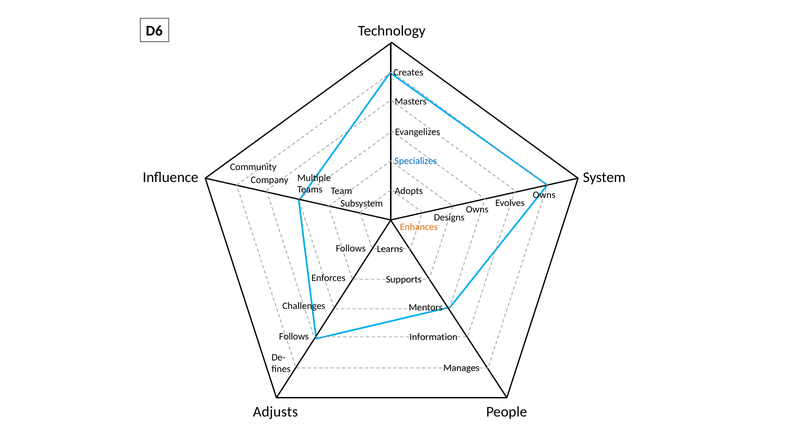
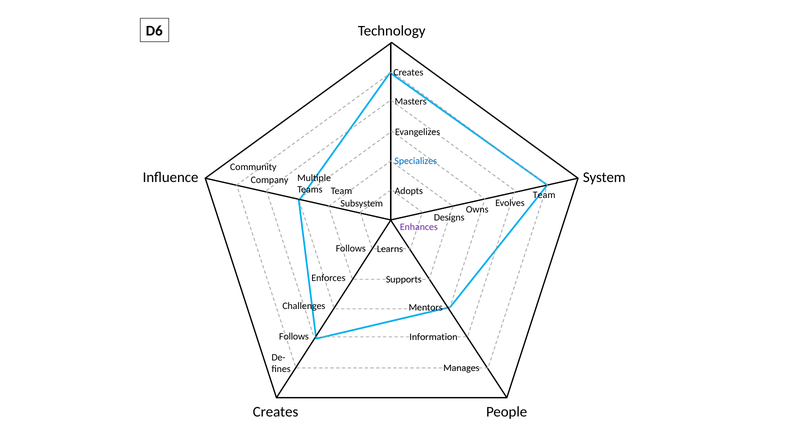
Owns: Owns -> Team (544, 195)
Enhances colour: orange -> purple (419, 227)
Adjusts: Adjusts -> Creates (276, 412)
